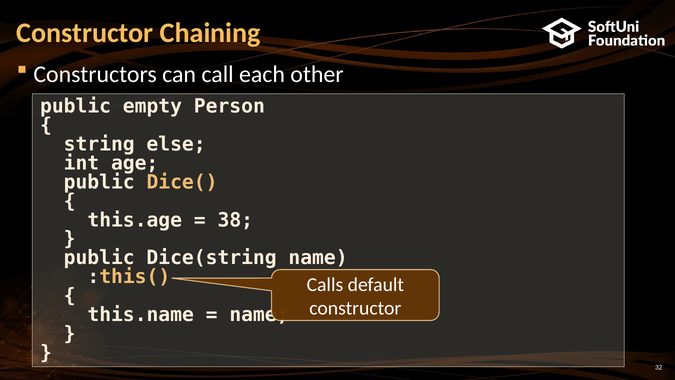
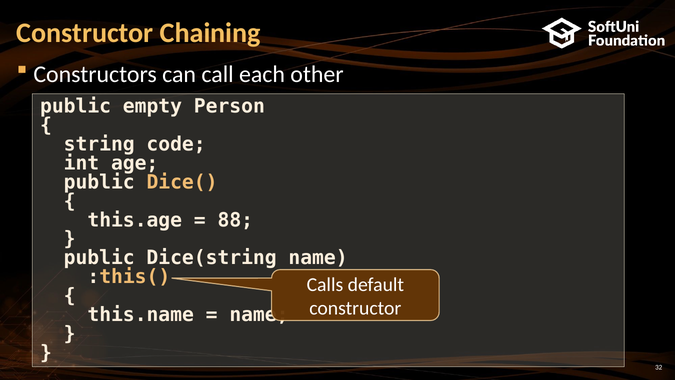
else: else -> code (176, 144)
38: 38 -> 88 (235, 220)
